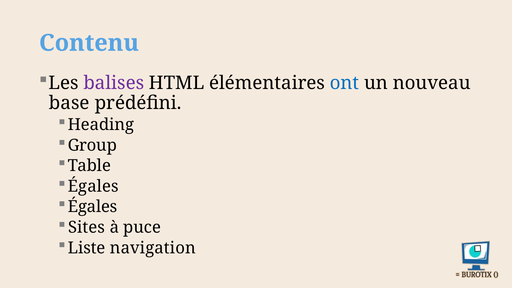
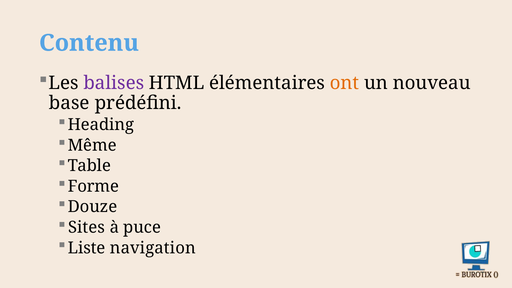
ont colour: blue -> orange (344, 83)
Group: Group -> Même (92, 145)
Égales: Égales -> Forme (93, 186)
Égales: Égales -> Douze (93, 207)
